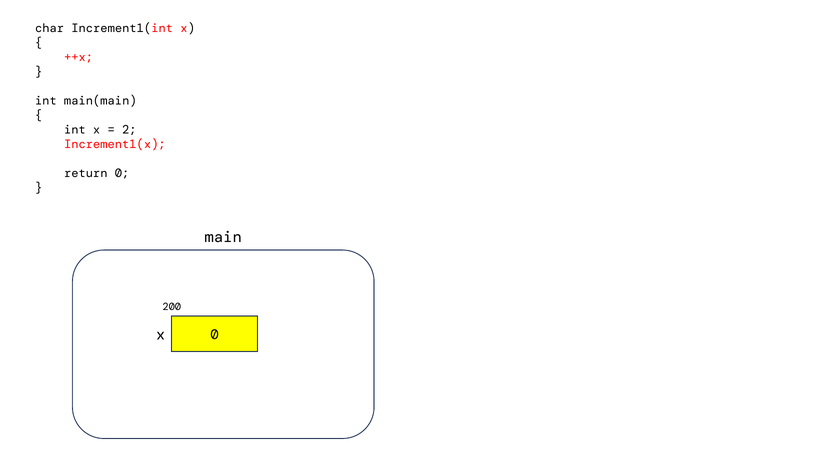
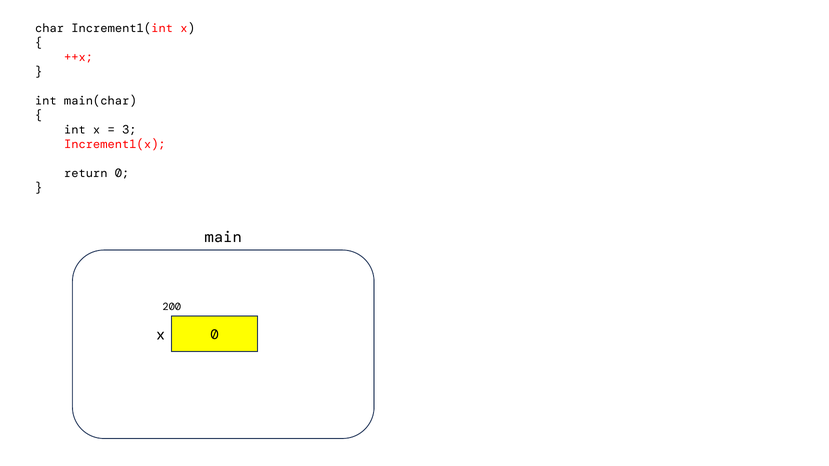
main(main: main(main -> main(char (100, 101)
2: 2 -> 3 (129, 130)
